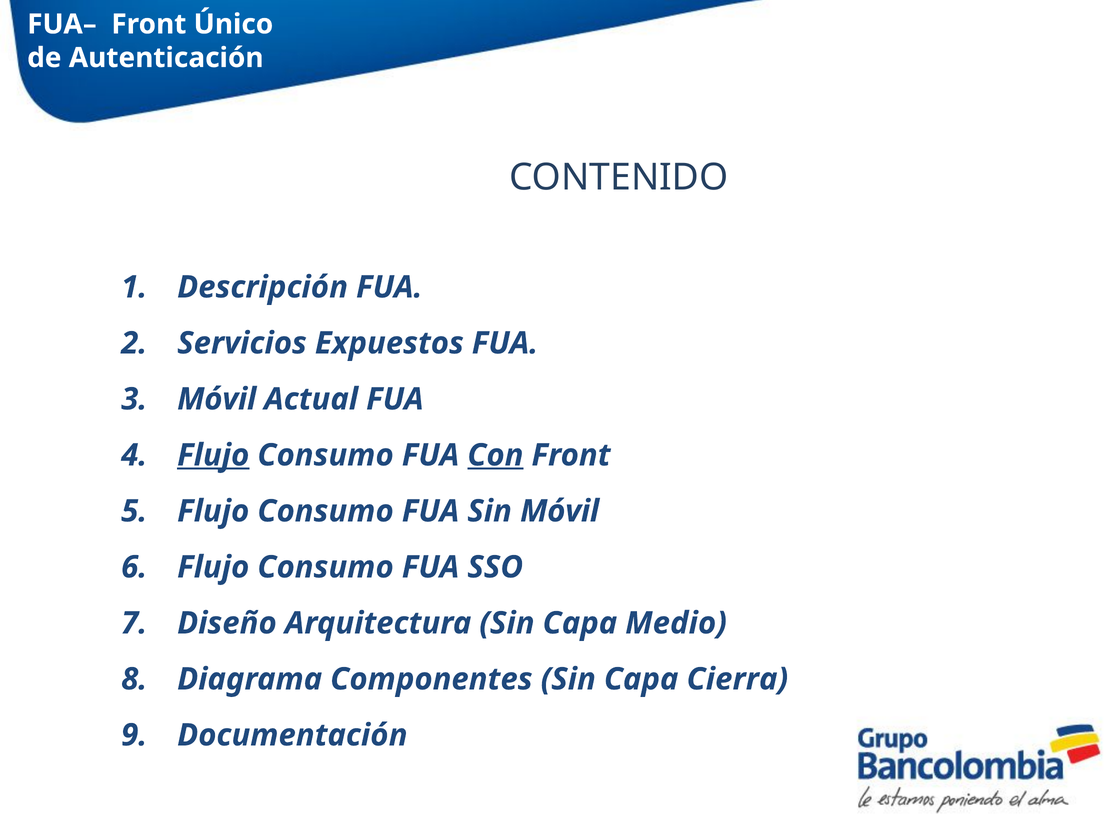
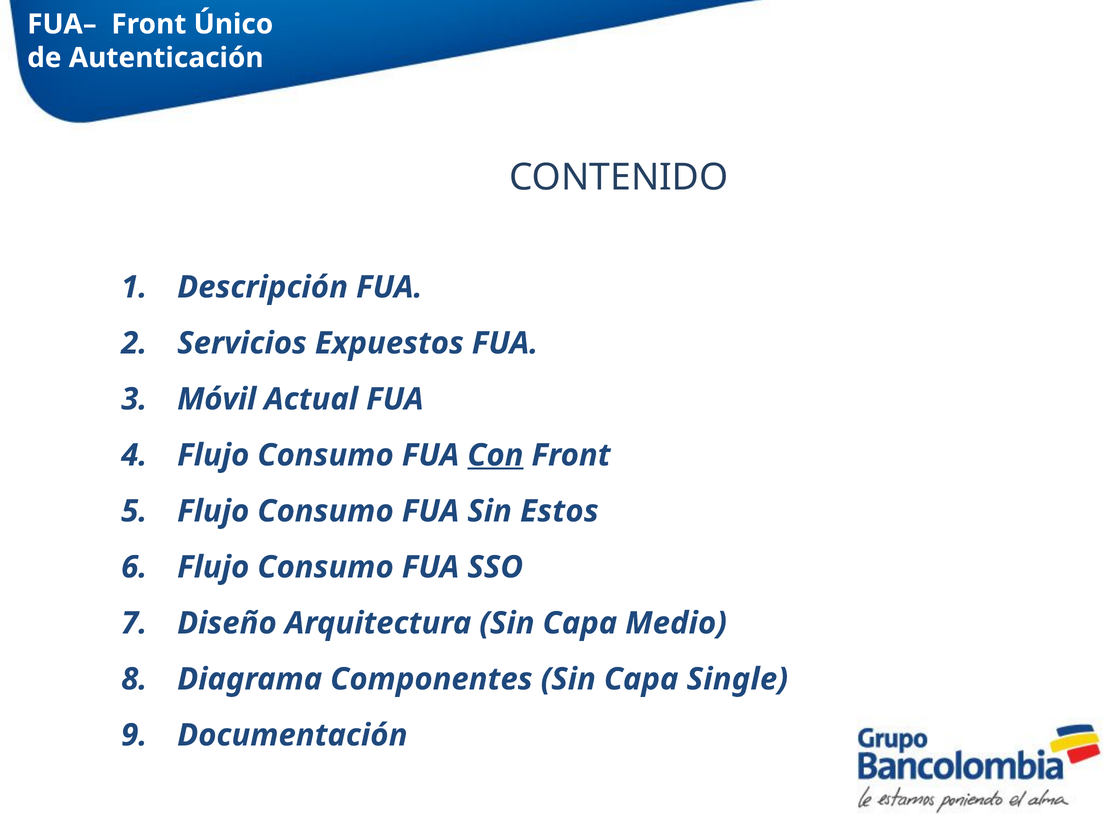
Flujo underline: present -> none (213, 455)
Sin Móvil: Móvil -> Estos (559, 511)
Cierra: Cierra -> Single (737, 679)
